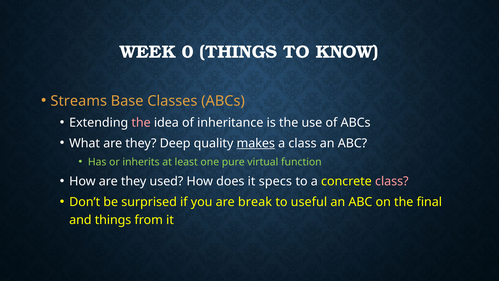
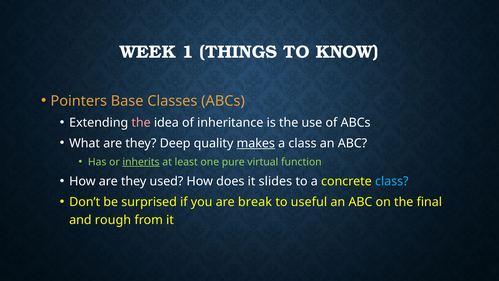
0: 0 -> 1 (188, 52)
Streams: Streams -> Pointers (79, 101)
inherits underline: none -> present (141, 162)
specs: specs -> slides (275, 181)
class colour: pink -> light blue (392, 181)
and things: things -> rough (113, 220)
